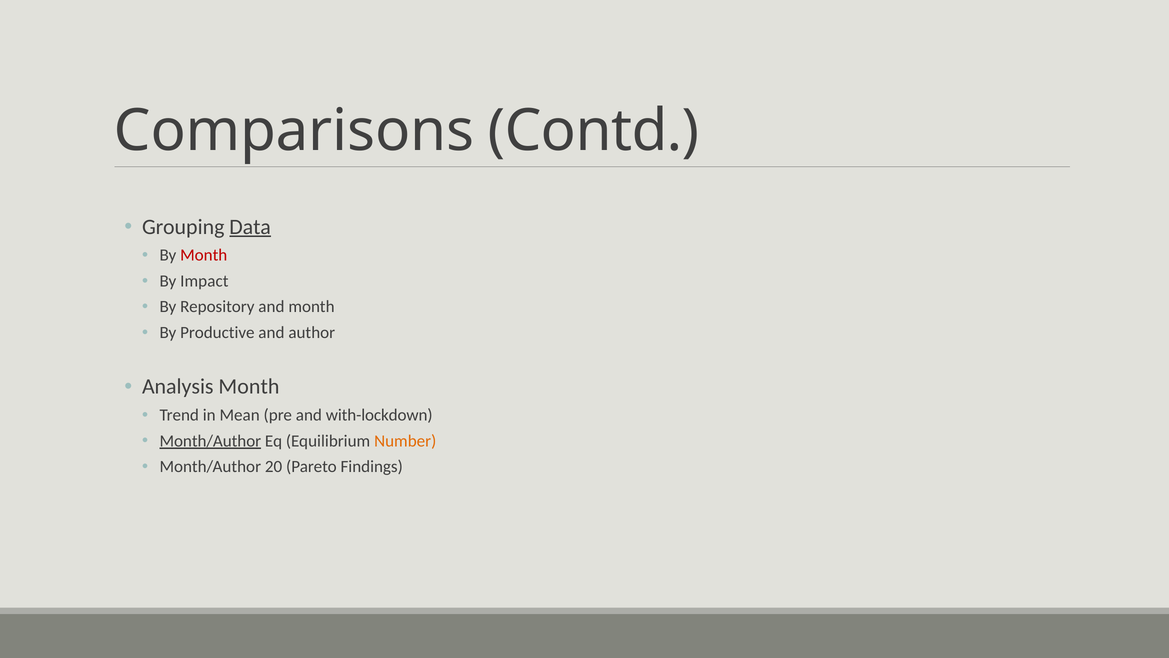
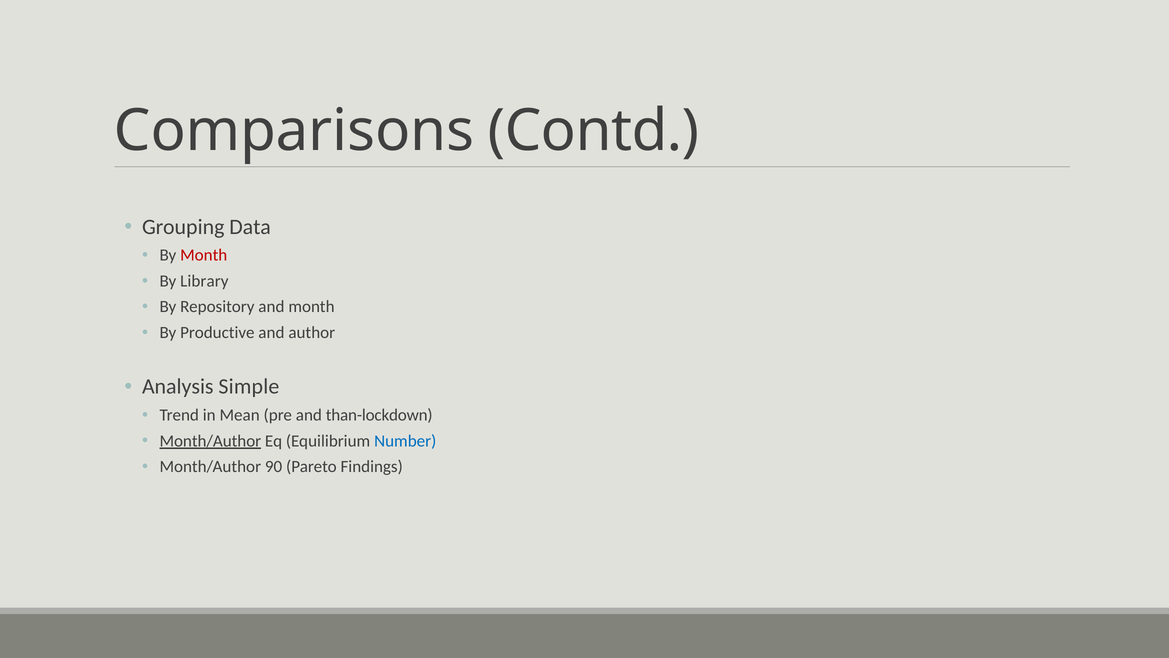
Data underline: present -> none (250, 227)
Impact: Impact -> Library (204, 281)
Analysis Month: Month -> Simple (249, 386)
with-lockdown: with-lockdown -> than-lockdown (379, 415)
Number colour: orange -> blue (405, 441)
20: 20 -> 90 (274, 466)
